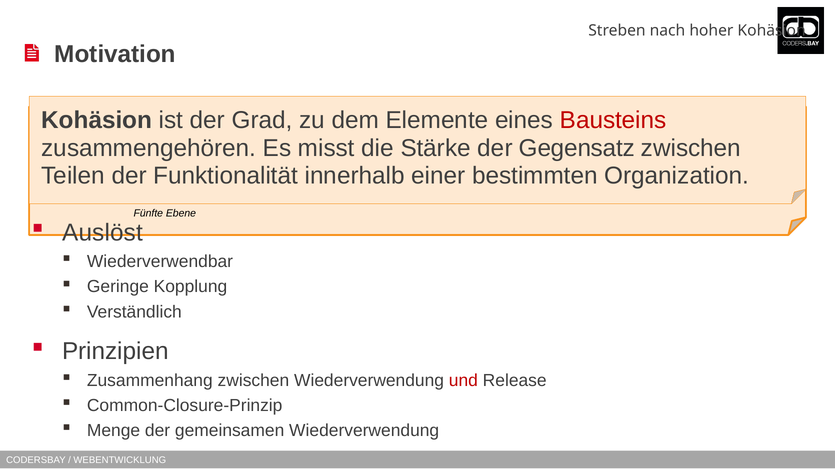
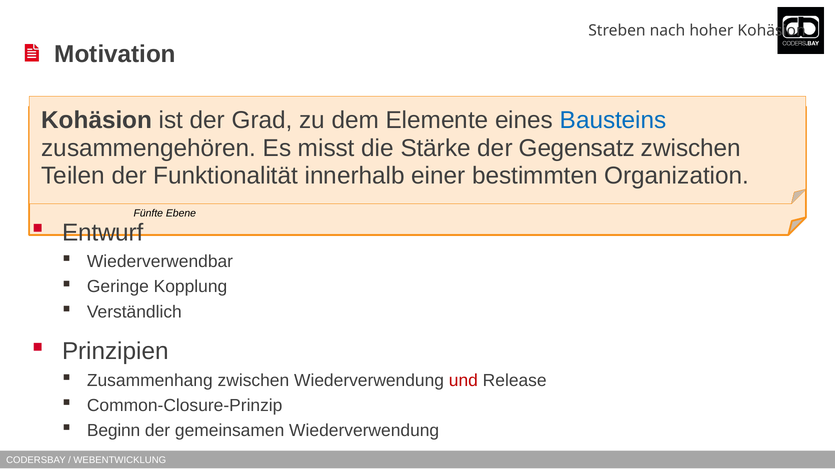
Bausteins colour: red -> blue (613, 120)
Auslöst: Auslöst -> Entwurf (103, 232)
Menge: Menge -> Beginn (114, 430)
